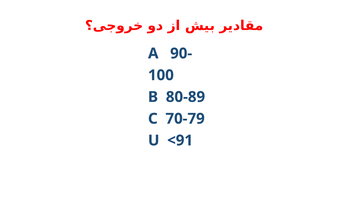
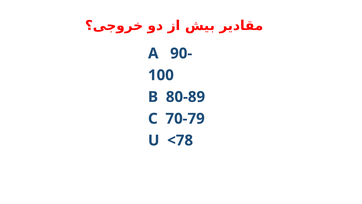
<91: <91 -> <78 (180, 140)
